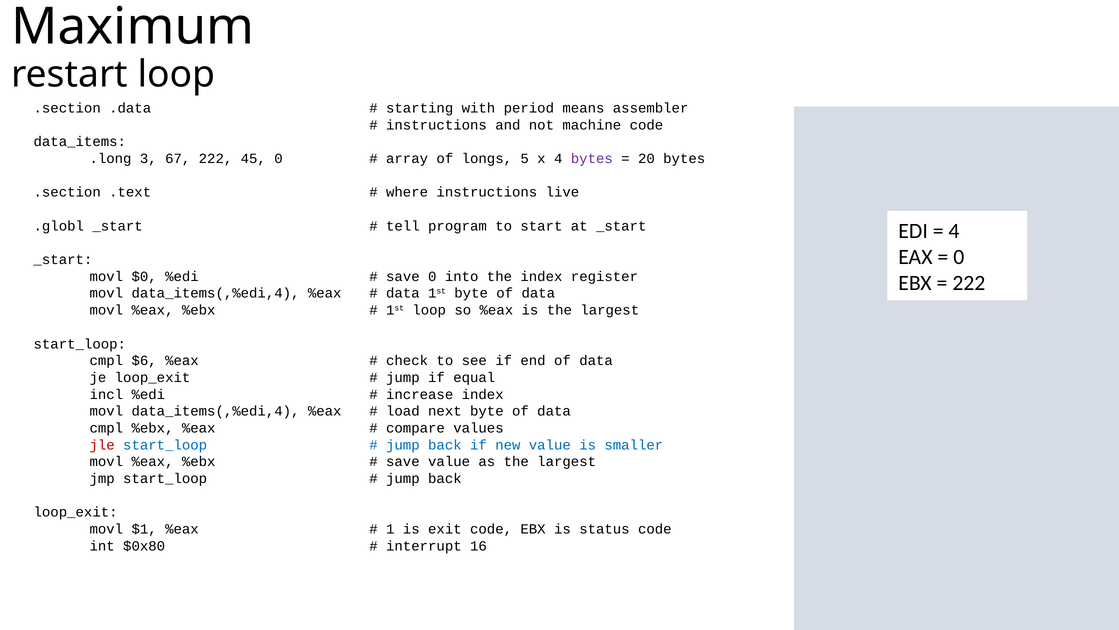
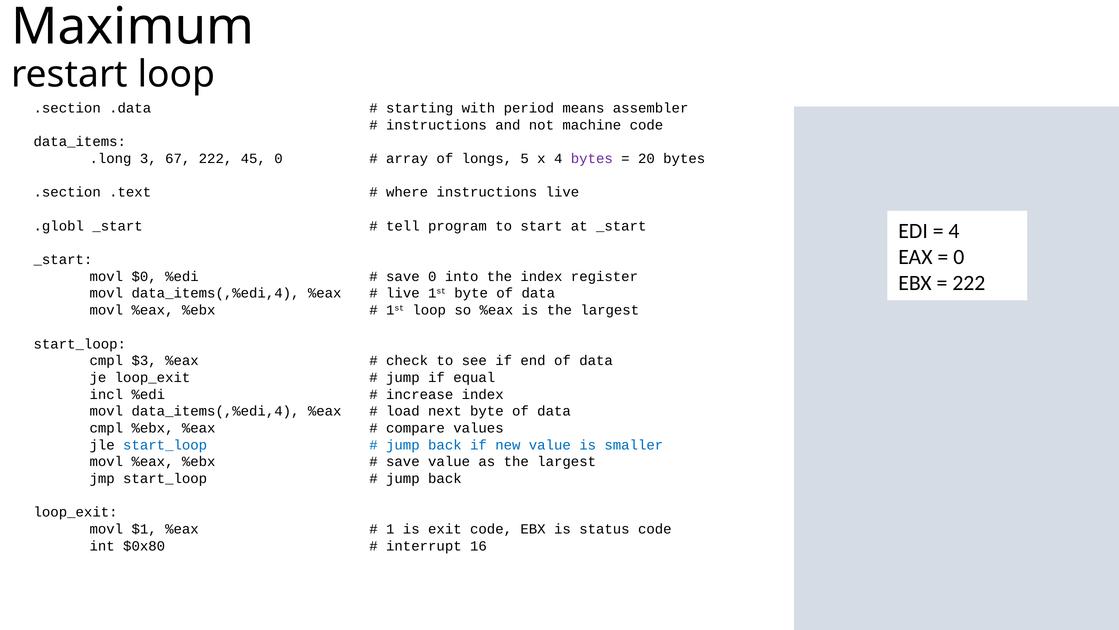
data: data -> live (403, 293)
$6: $6 -> $3 (144, 360)
jle colour: red -> black (102, 445)
